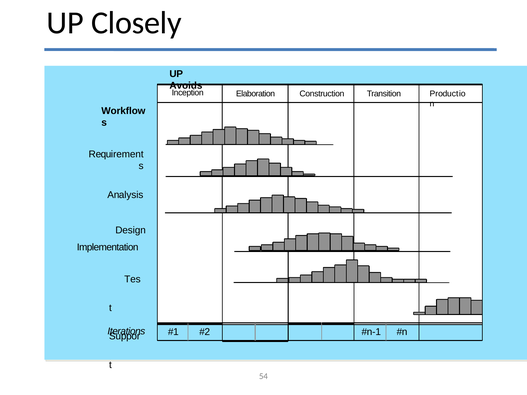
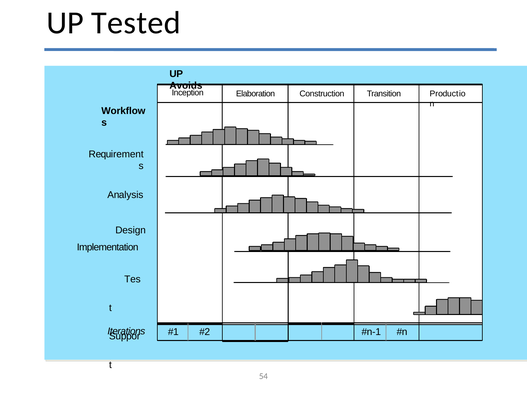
Closely: Closely -> Tested (136, 23)
